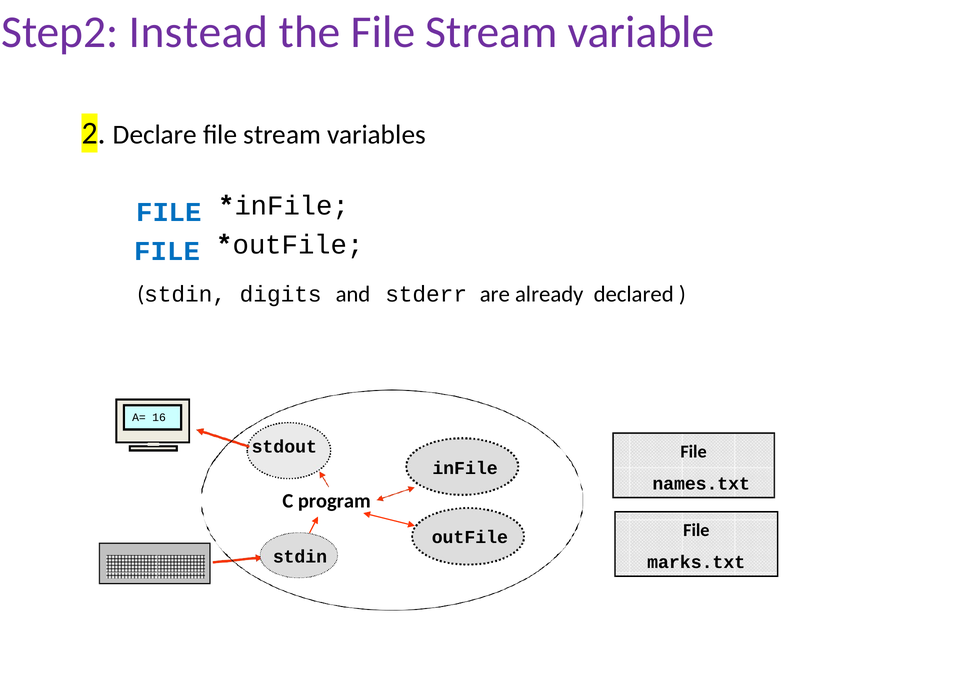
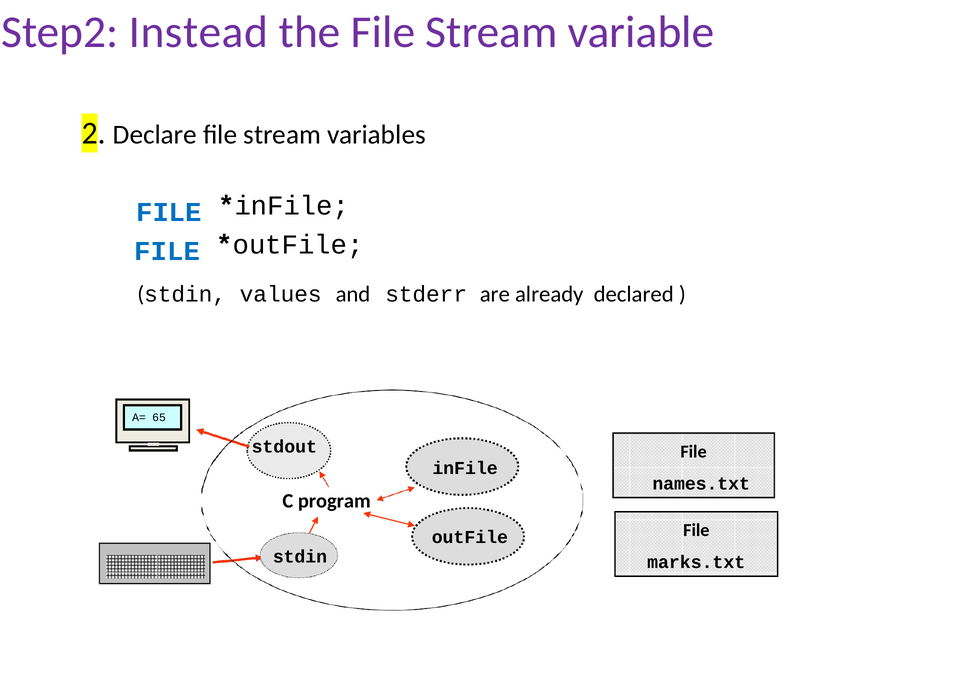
digits: digits -> values (281, 294)
16: 16 -> 65 (159, 418)
